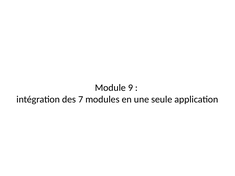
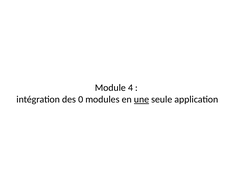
9: 9 -> 4 (130, 88)
7: 7 -> 0 (81, 100)
une underline: none -> present (142, 100)
